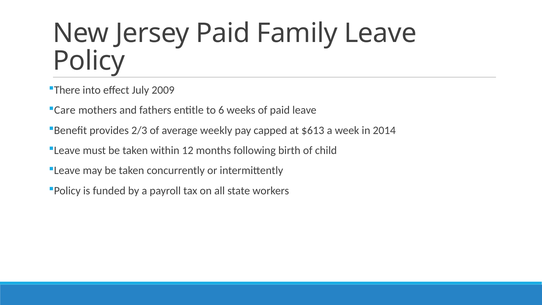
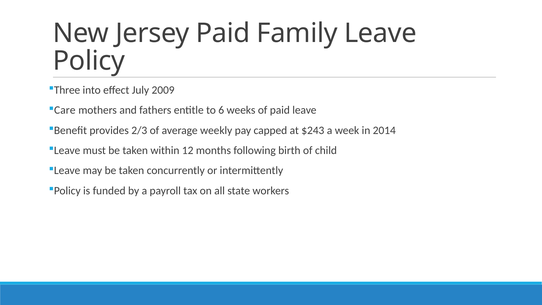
There: There -> Three (67, 90)
$613: $613 -> $243 (313, 130)
